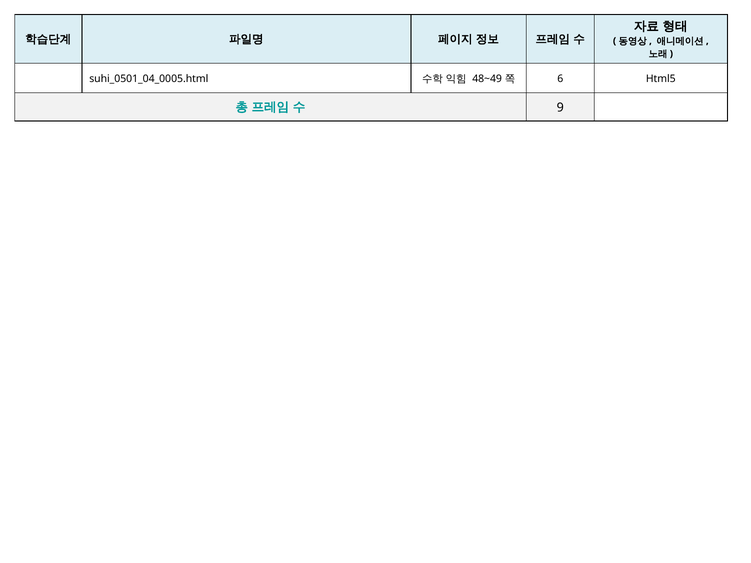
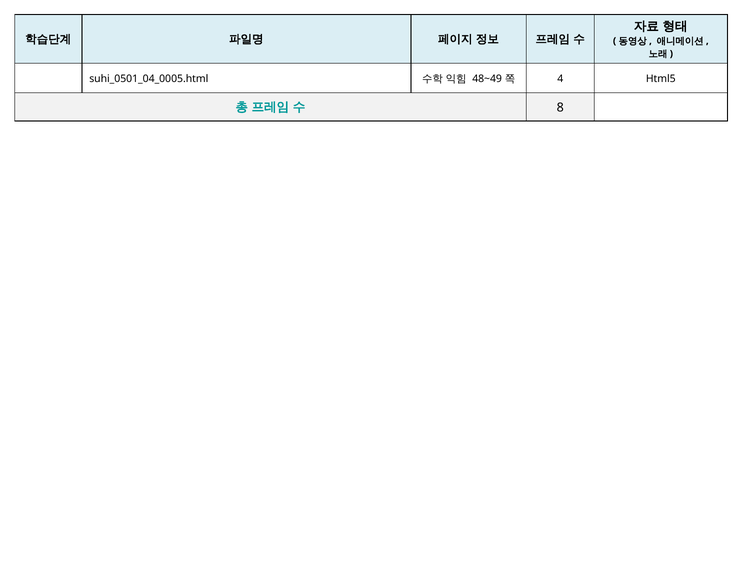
6: 6 -> 4 (560, 79)
9: 9 -> 8 (560, 108)
